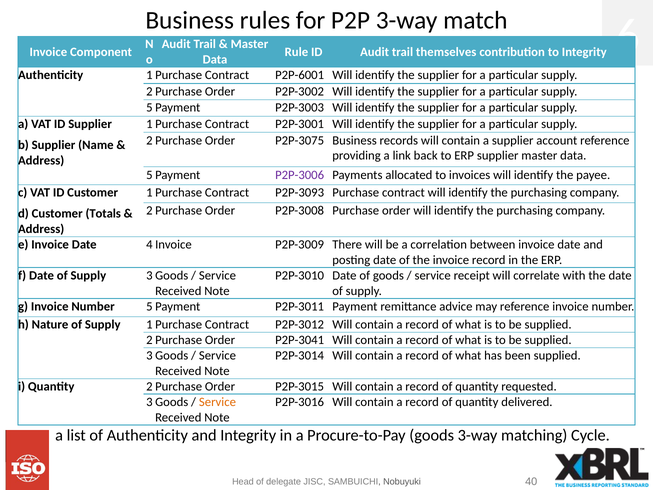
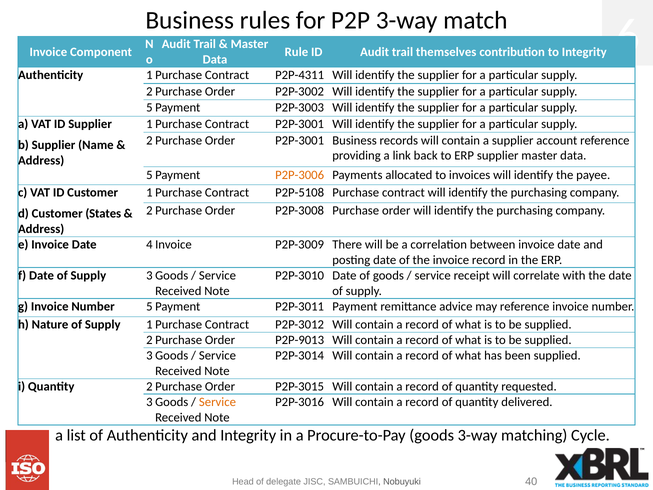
P2P-6001: P2P-6001 -> P2P-4311 (300, 75)
Order P2P-3075: P2P-3075 -> P2P-3001 (300, 140)
P2P-3006 colour: purple -> orange (300, 175)
P2P-3093: P2P-3093 -> P2P-5108 (300, 193)
Totals: Totals -> States (103, 213)
P2P-3041: P2P-3041 -> P2P-9013 (300, 340)
